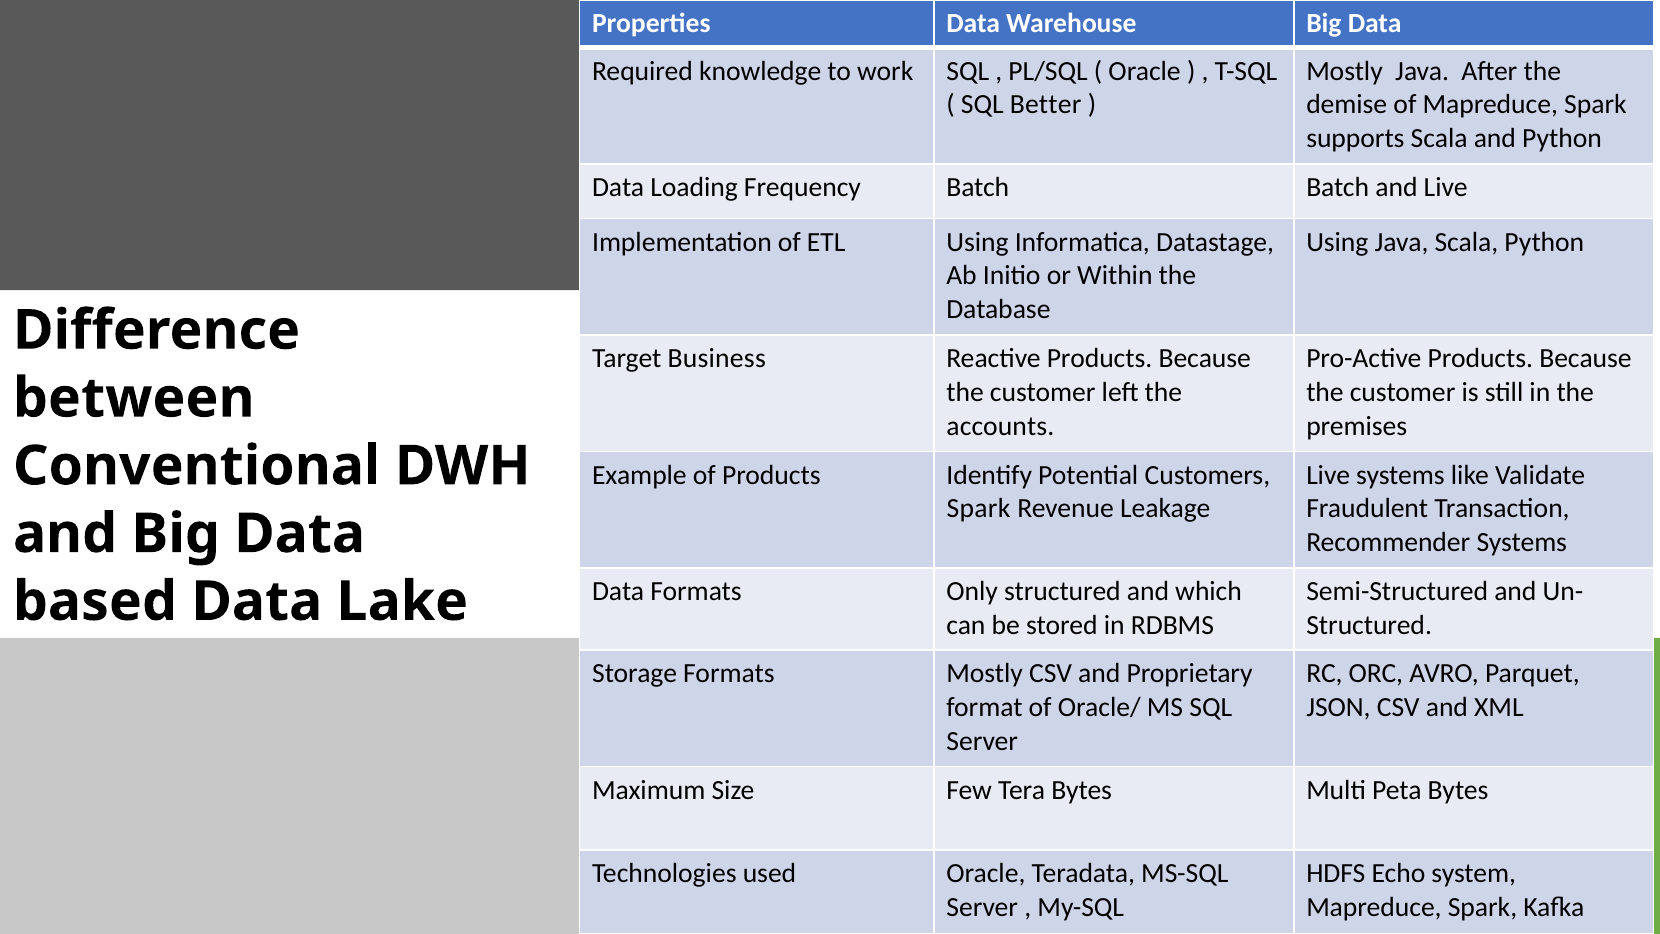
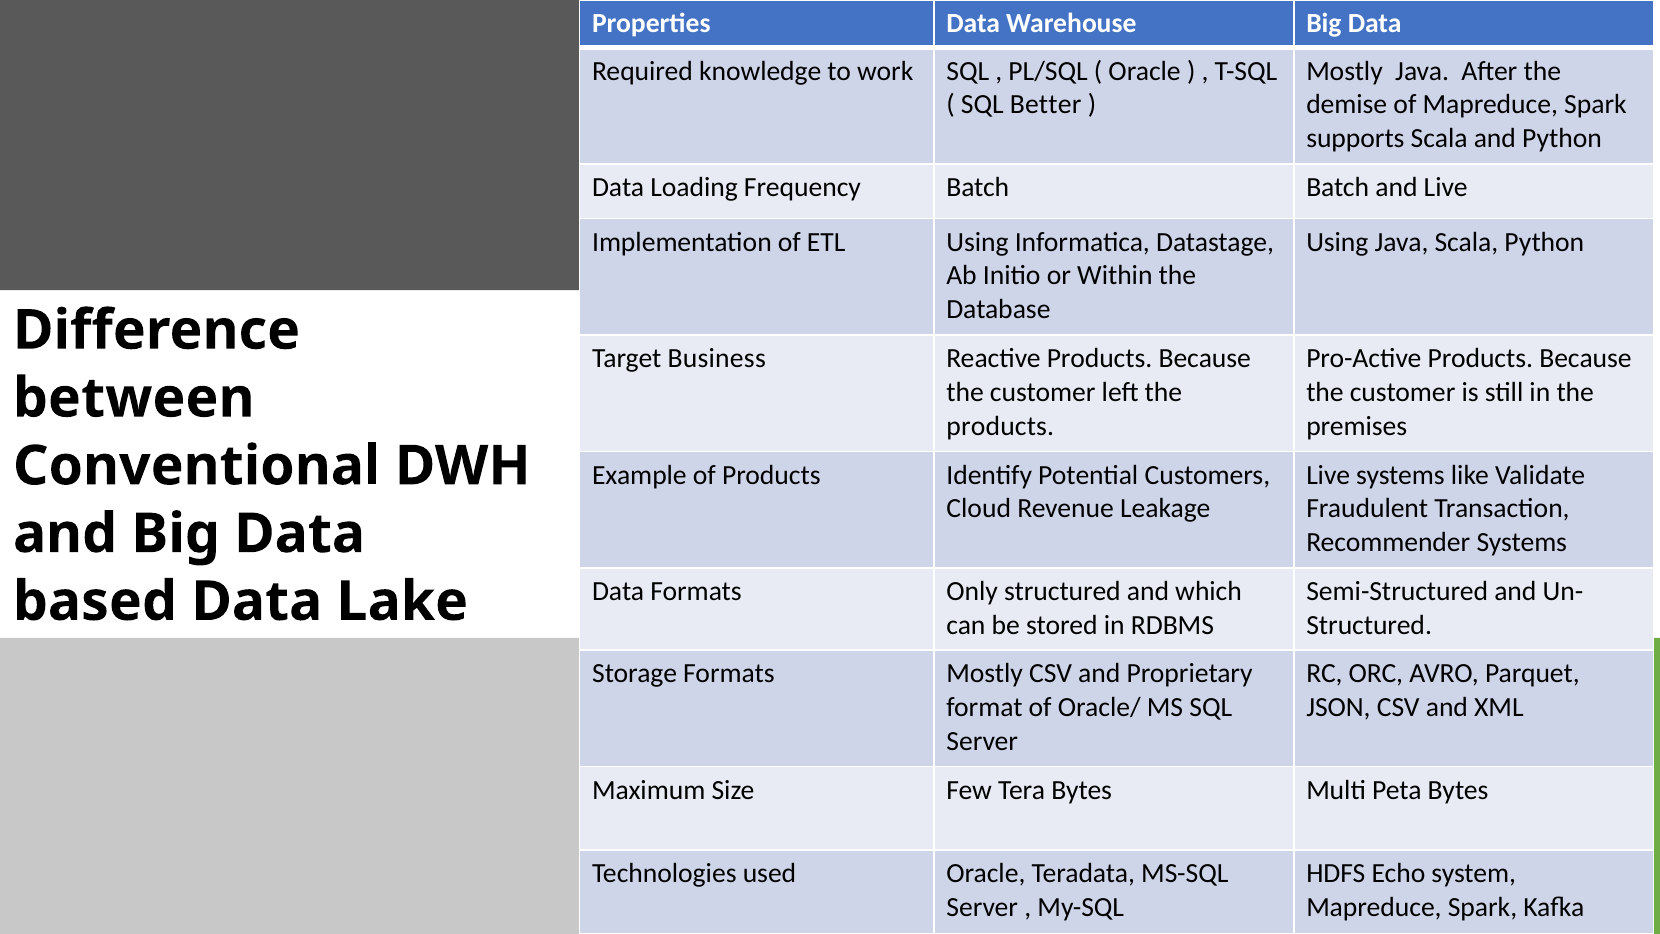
accounts: accounts -> products (1000, 426)
Spark: Spark -> Cloud (979, 509)
